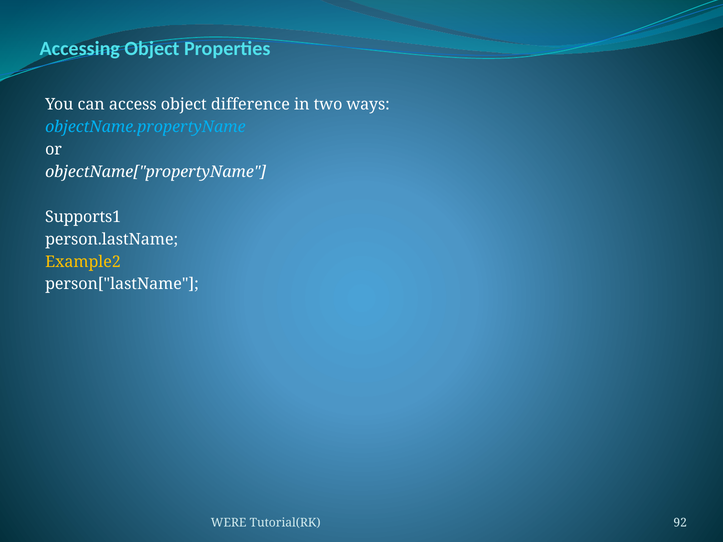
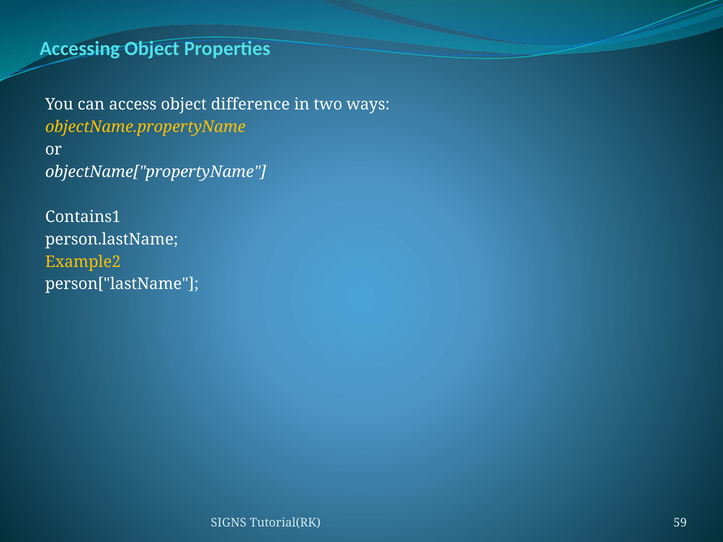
objectName.propertyName colour: light blue -> yellow (145, 127)
Supports1: Supports1 -> Contains1 (83, 217)
WERE: WERE -> SIGNS (229, 523)
92: 92 -> 59 (680, 523)
